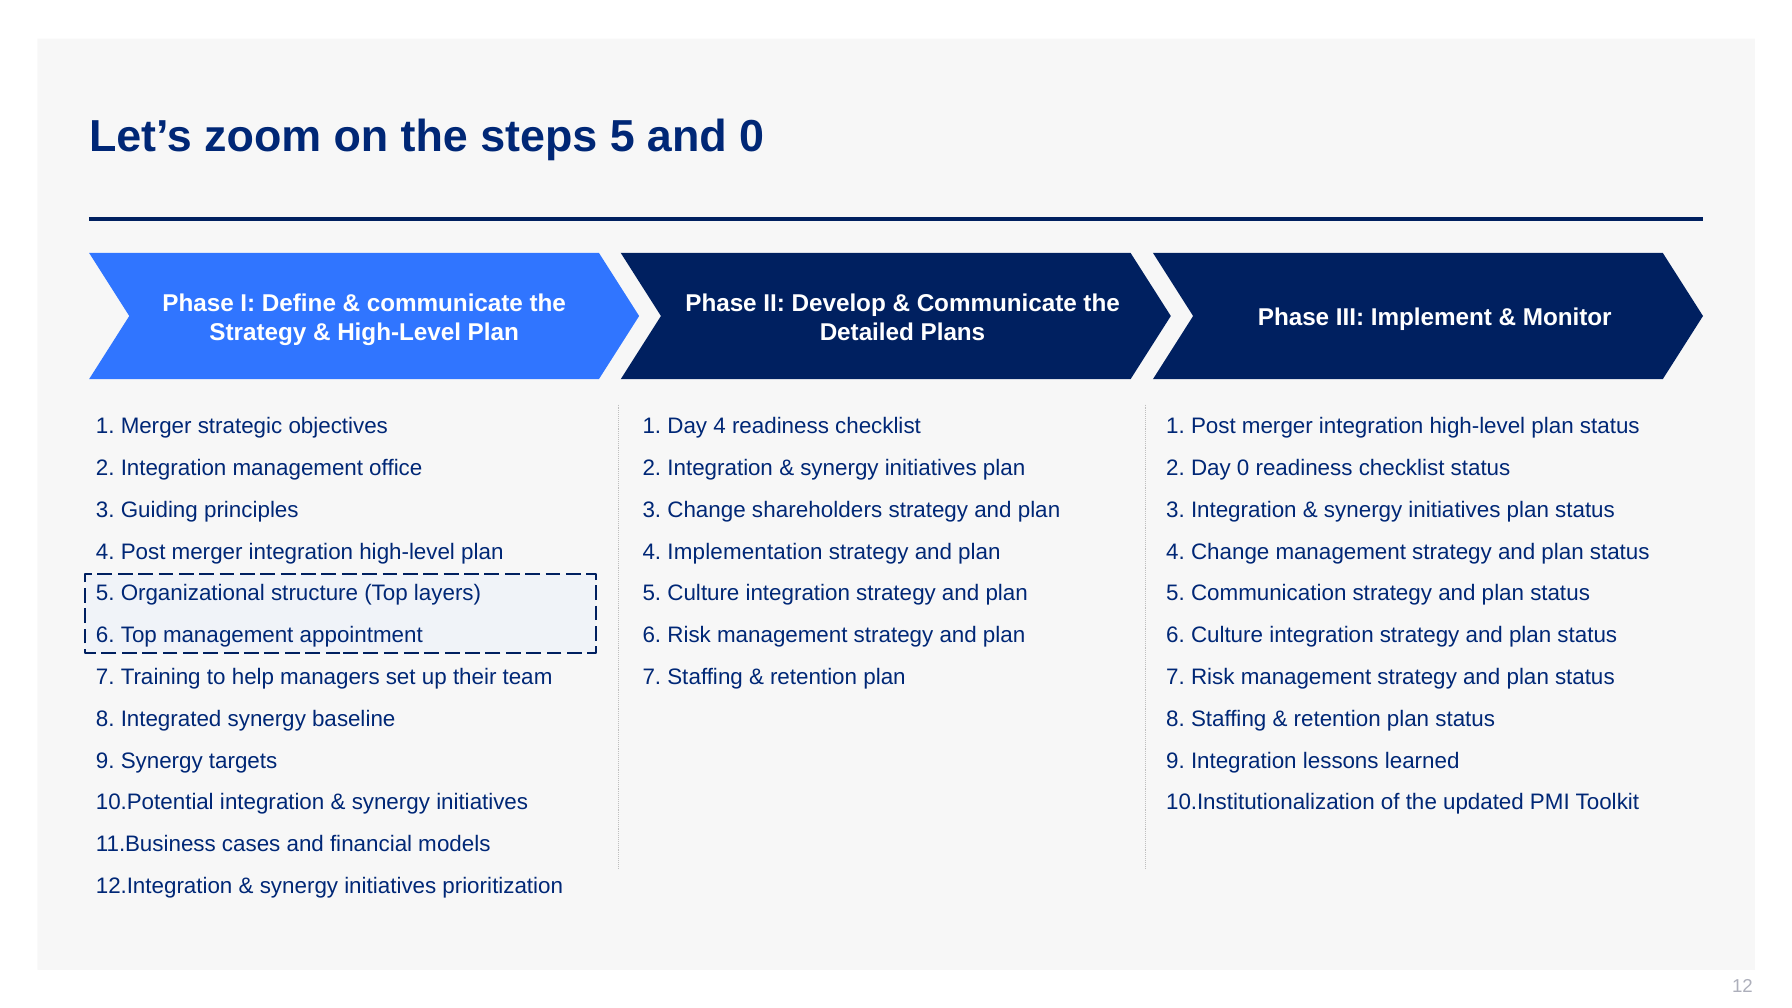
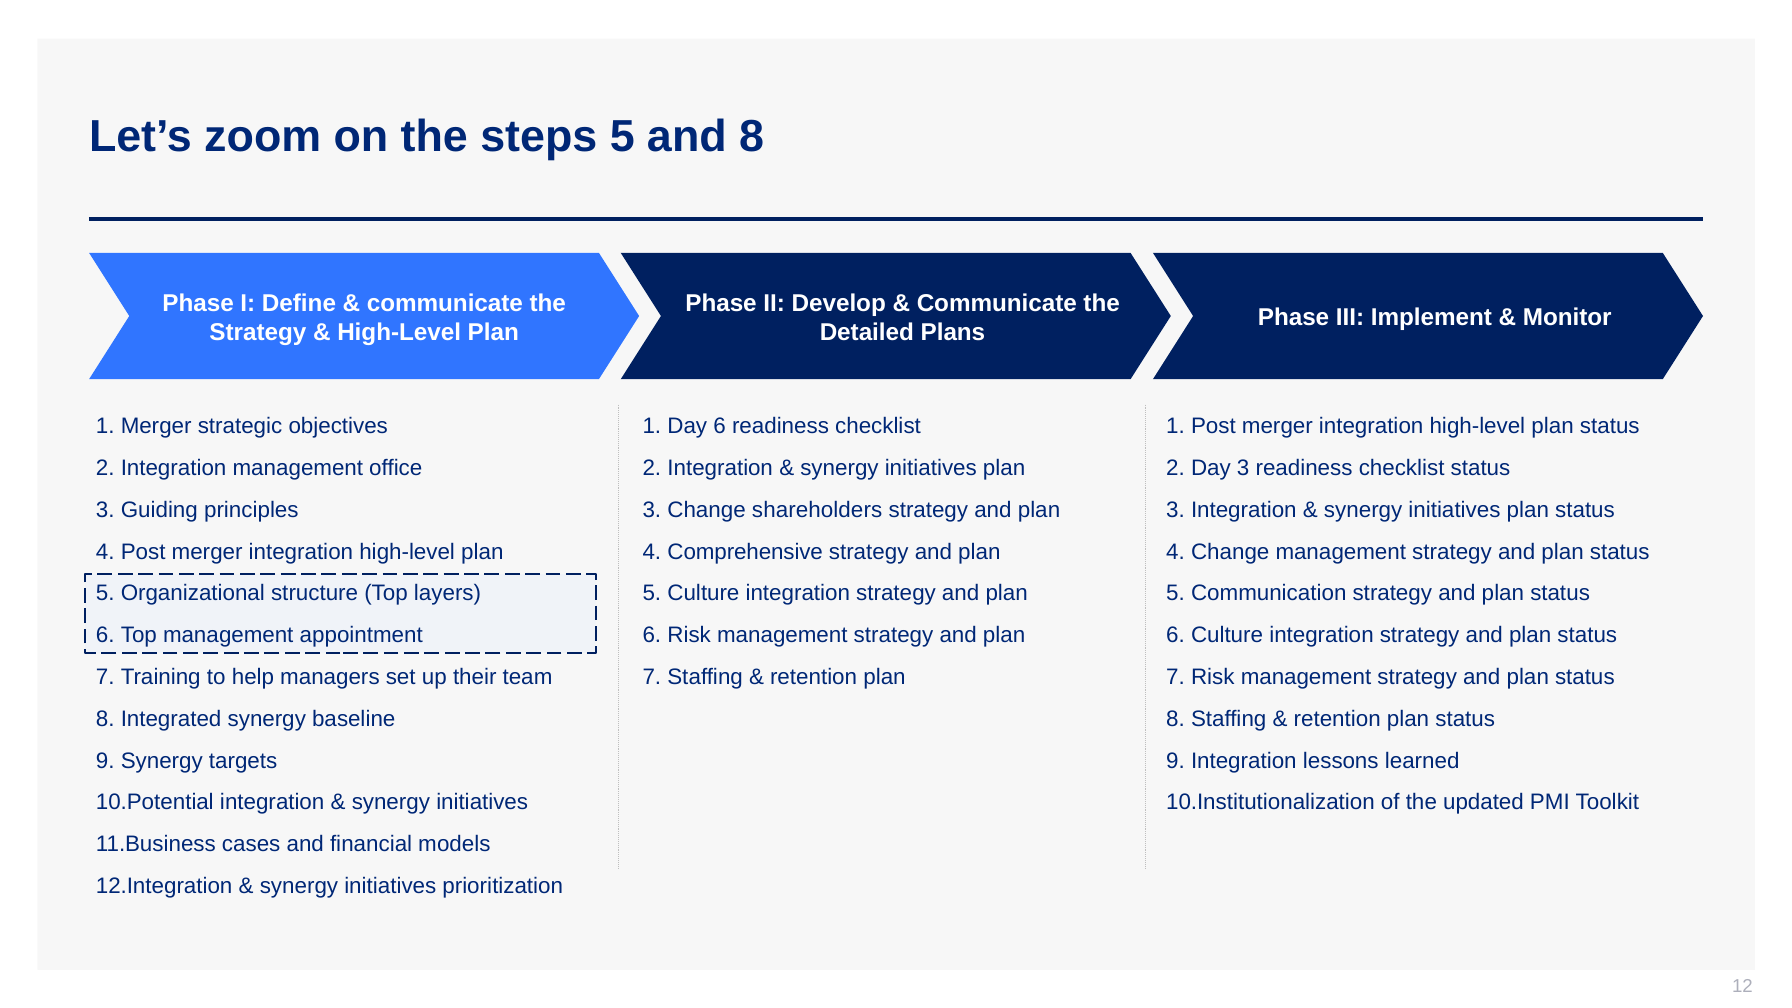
and 0: 0 -> 8 (752, 137)
Day 4: 4 -> 6 (720, 426)
Day 0: 0 -> 3 (1243, 468)
Implementation: Implementation -> Comprehensive (745, 552)
